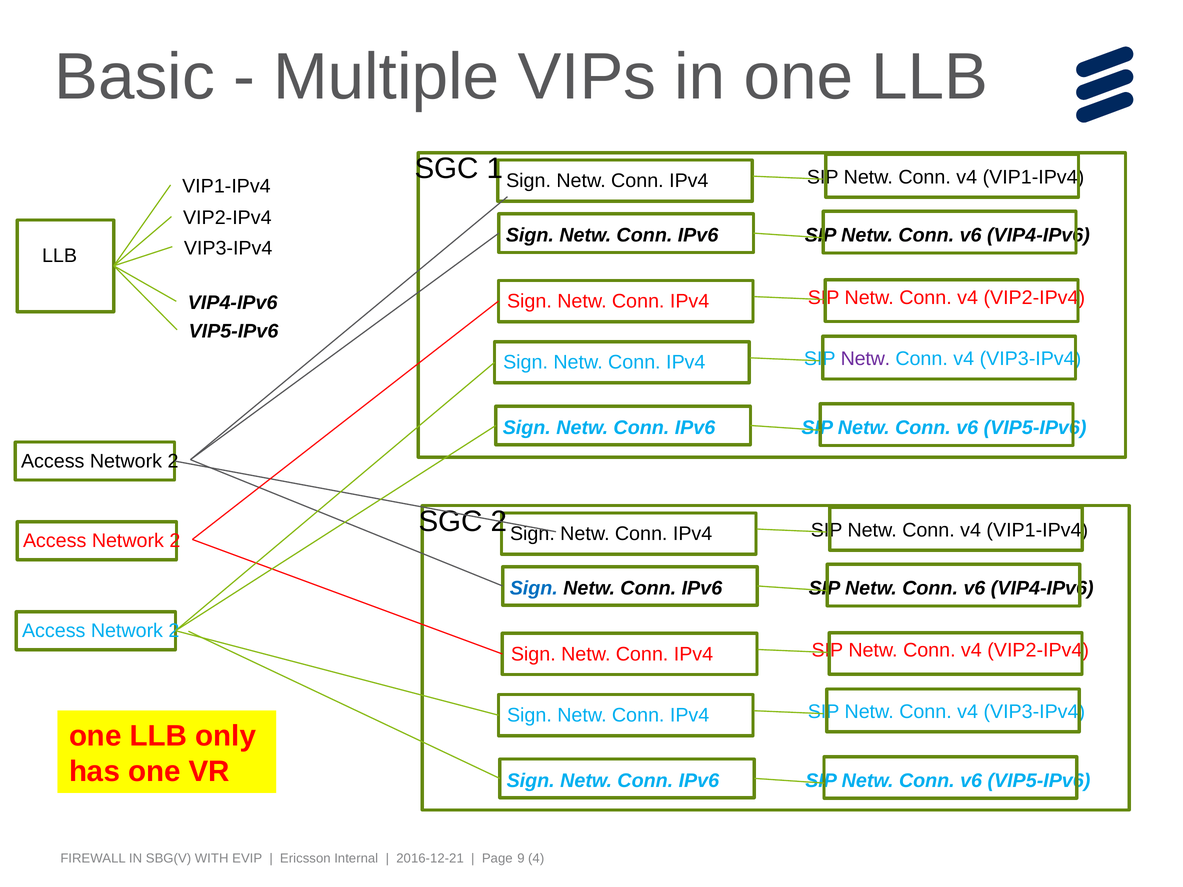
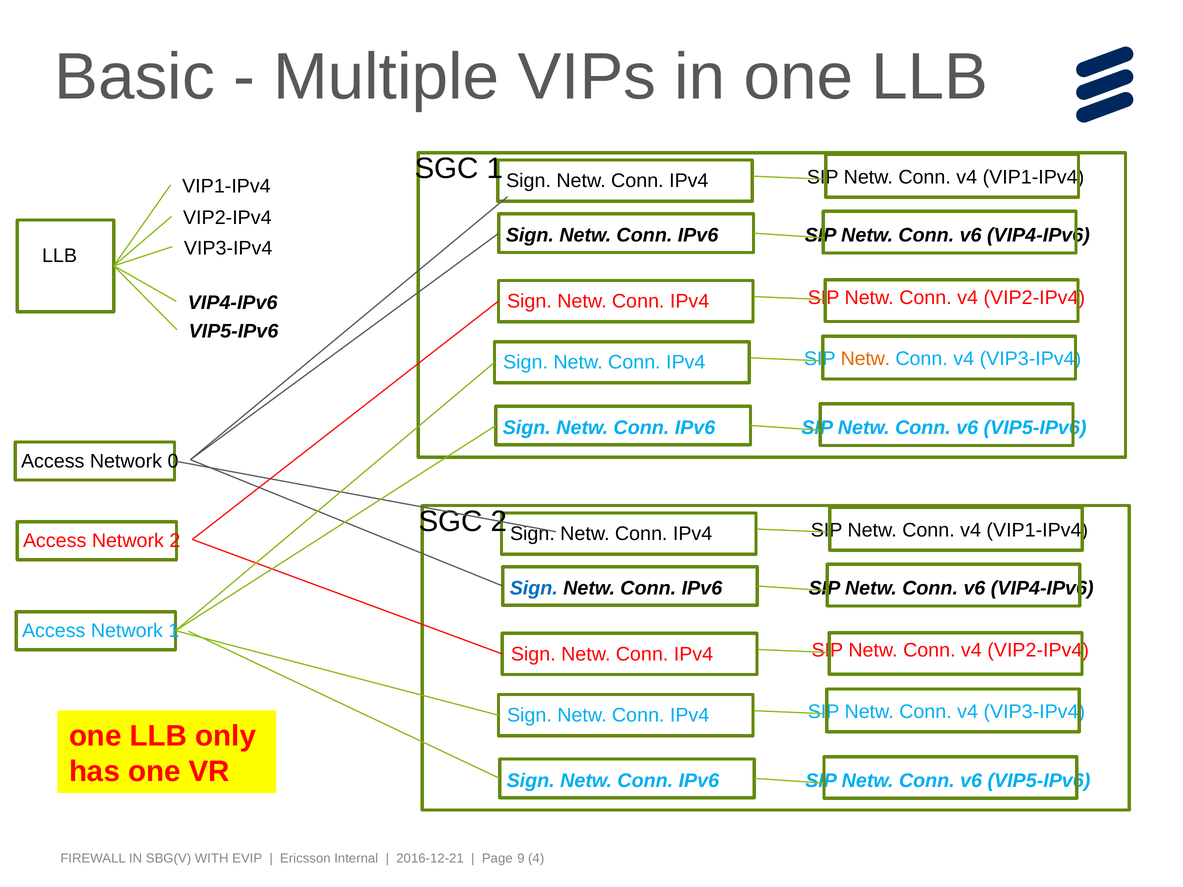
Netw colour: purple -> orange (865, 359)
2: 2 -> 0 (173, 461)
2: 2 -> 1 (174, 631)
